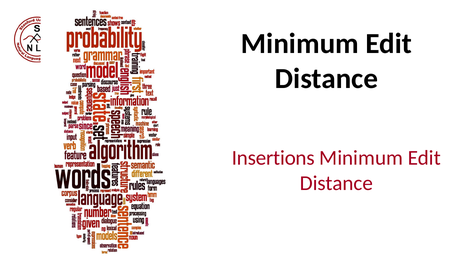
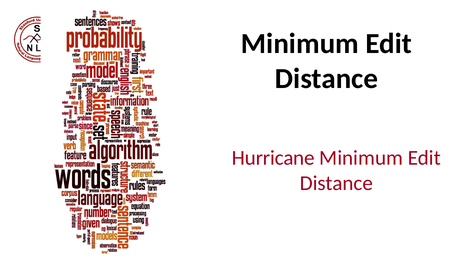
Insertions: Insertions -> Hurricane (273, 158)
